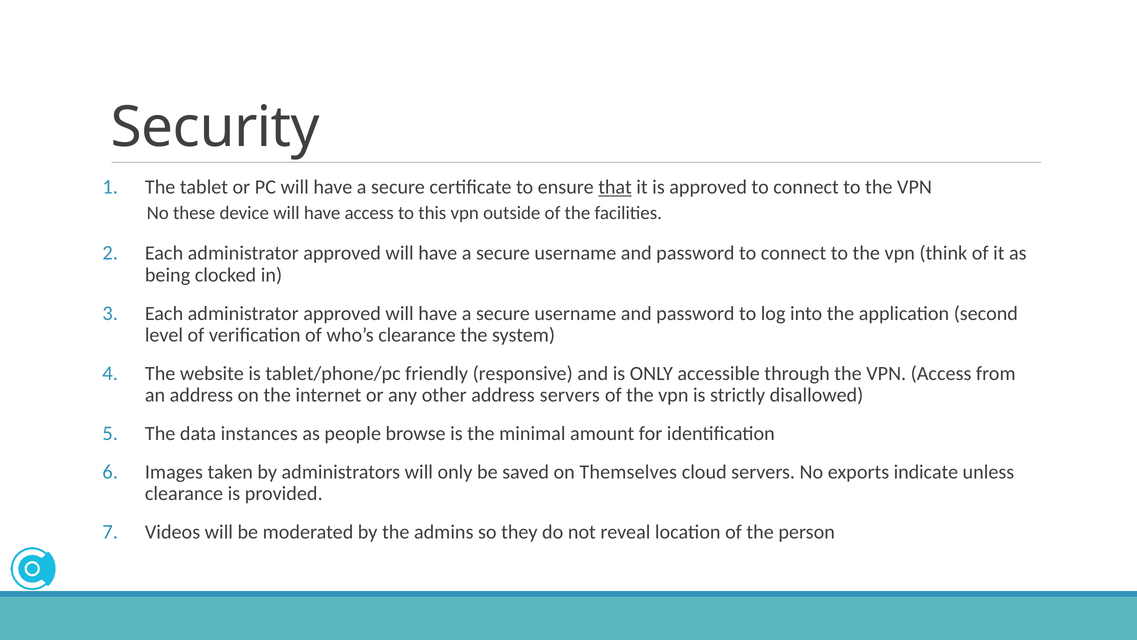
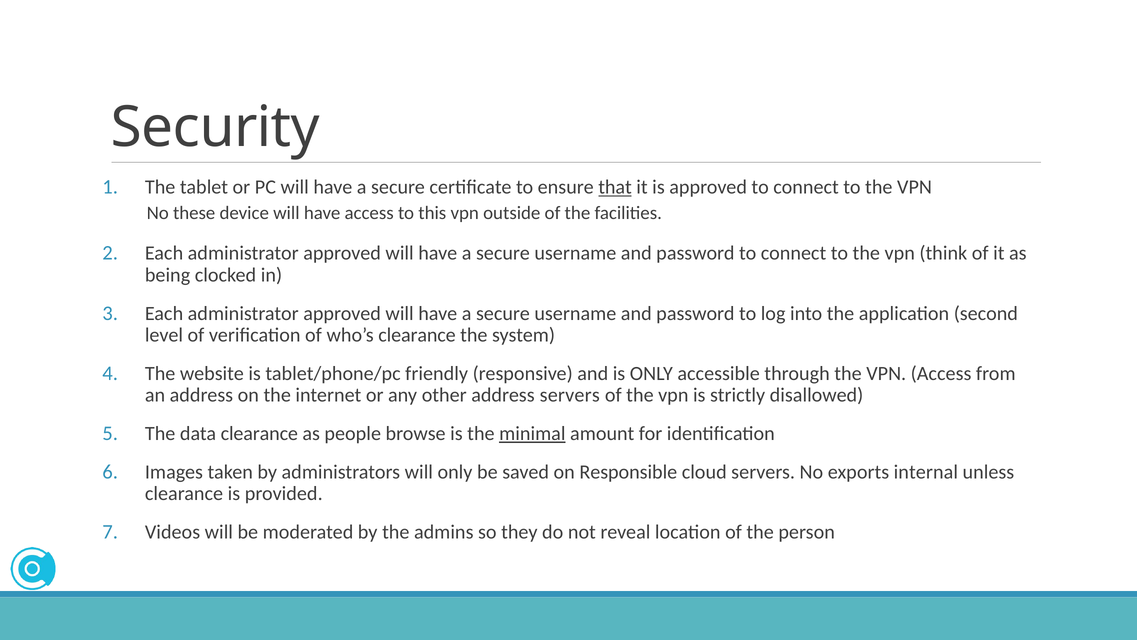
data instances: instances -> clearance (259, 433)
minimal underline: none -> present (532, 433)
Themselves: Themselves -> Responsible (628, 472)
indicate: indicate -> internal (926, 472)
